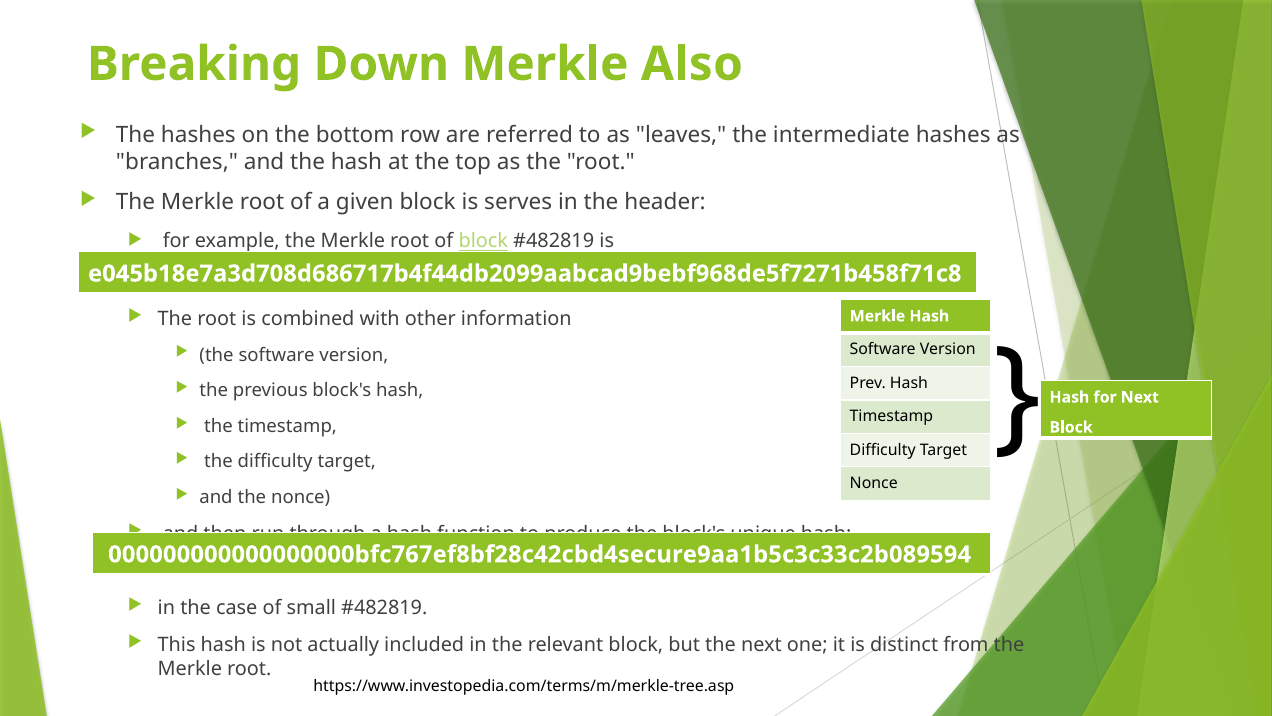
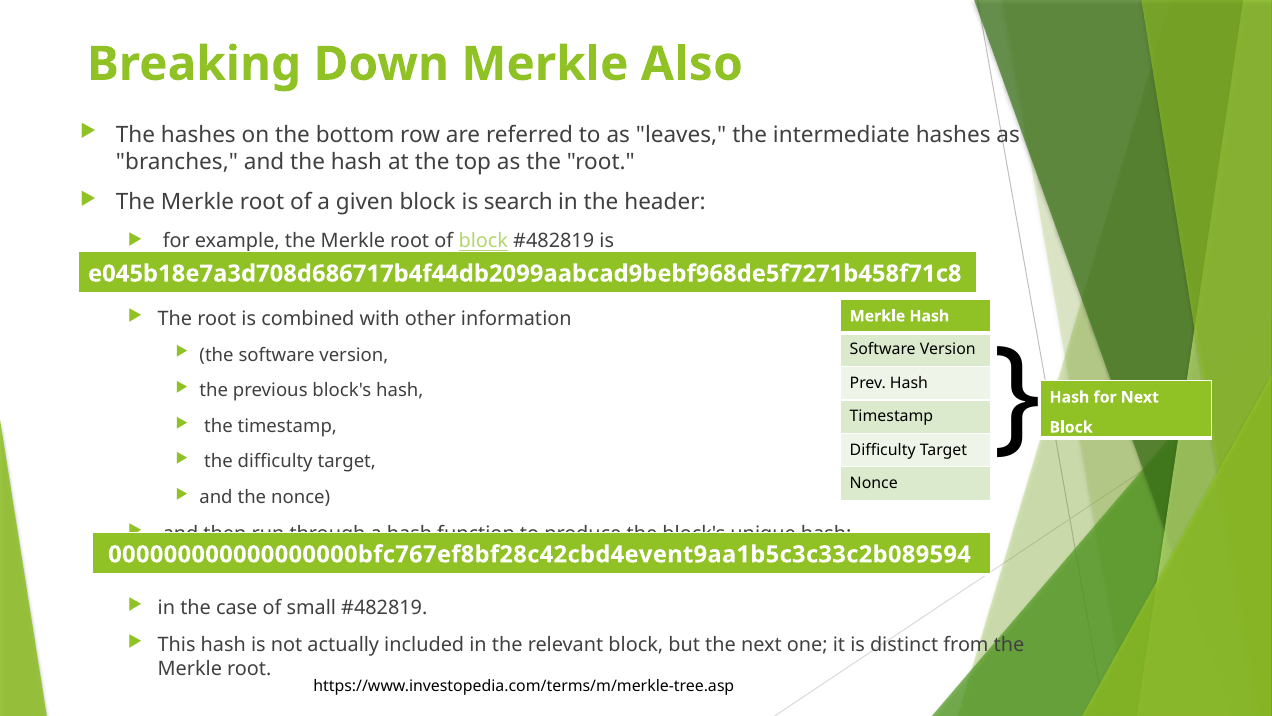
serves: serves -> search (518, 202)
000000000000000000bfc767ef8bf28c42cbd4secure9aa1b5c3c33c2b089594: 000000000000000000bfc767ef8bf28c42cbd4secure9aa1b5c3c33c2b089594 -> 000000000000000000bfc767ef8bf28c42cbd4event9aa1b5c3c33c2b089594 (540, 554)
